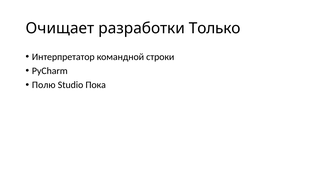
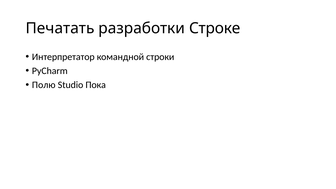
Очищает: Очищает -> Печатать (60, 28)
Только: Только -> Строке (215, 28)
